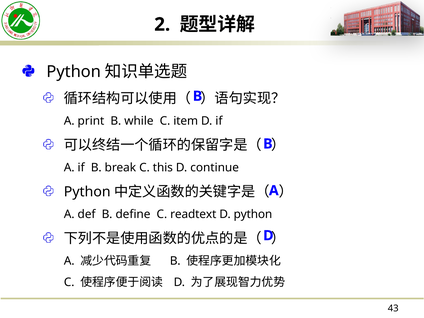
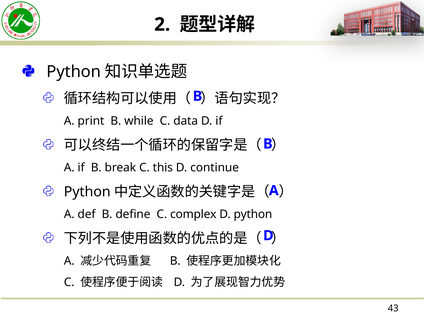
item: item -> data (186, 121)
readtext: readtext -> complex (193, 214)
